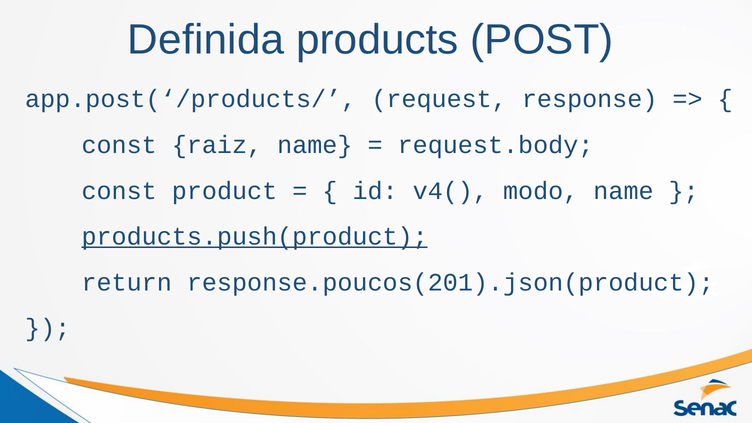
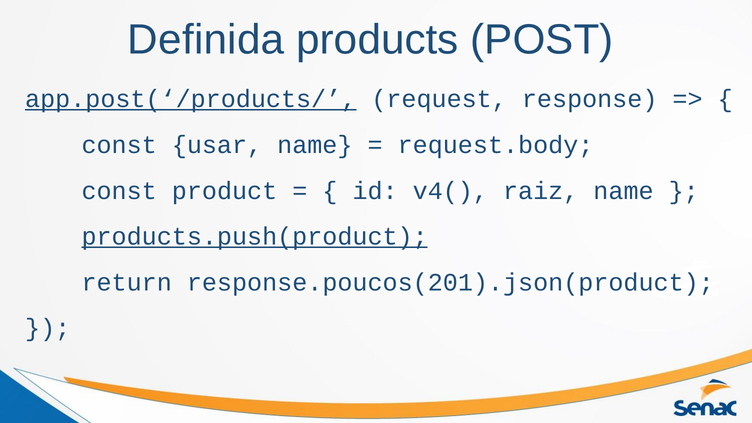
app.post(‘/products/ underline: none -> present (191, 99)
raiz: raiz -> usar (217, 145)
modo: modo -> raiz (541, 191)
